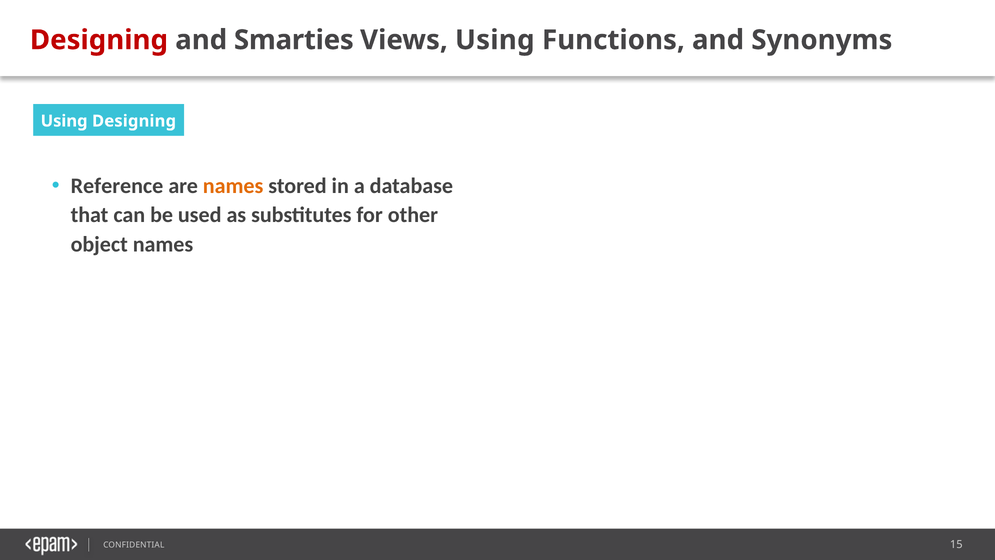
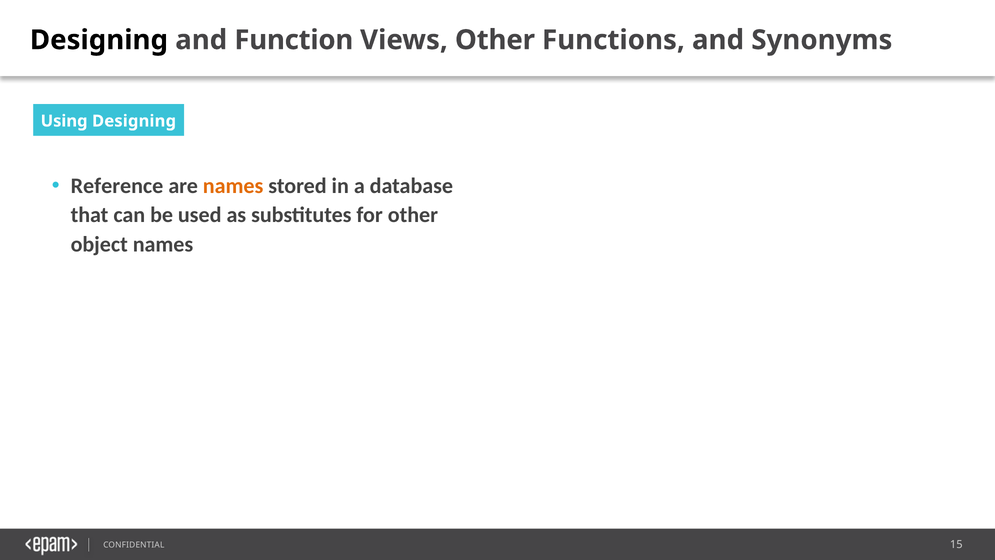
Designing colour: red -> black (99, 40)
Smarties: Smarties -> Function (294, 40)
Views Using: Using -> Other (495, 40)
